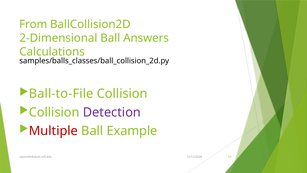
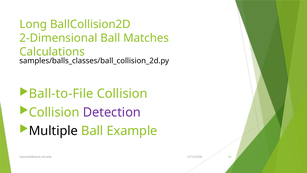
From: From -> Long (33, 24)
Answers: Answers -> Matches (146, 38)
Multiple colour: red -> black (53, 131)
